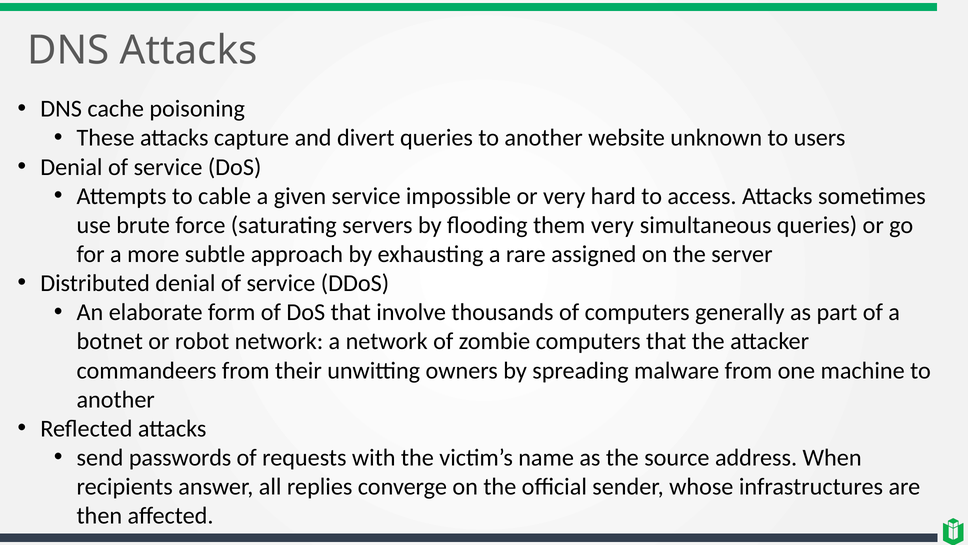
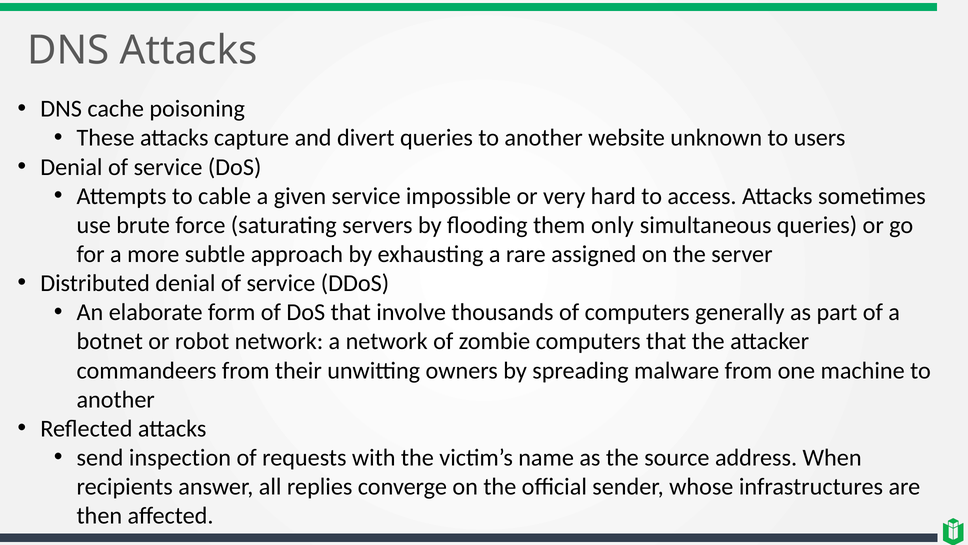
them very: very -> only (612, 225)
passwords: passwords -> inspection (180, 457)
